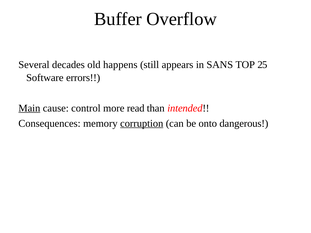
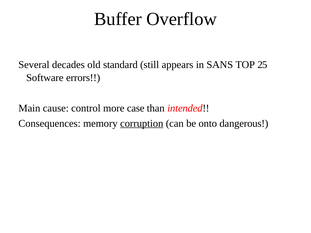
happens: happens -> standard (120, 65)
Main underline: present -> none (29, 108)
read: read -> case (136, 108)
